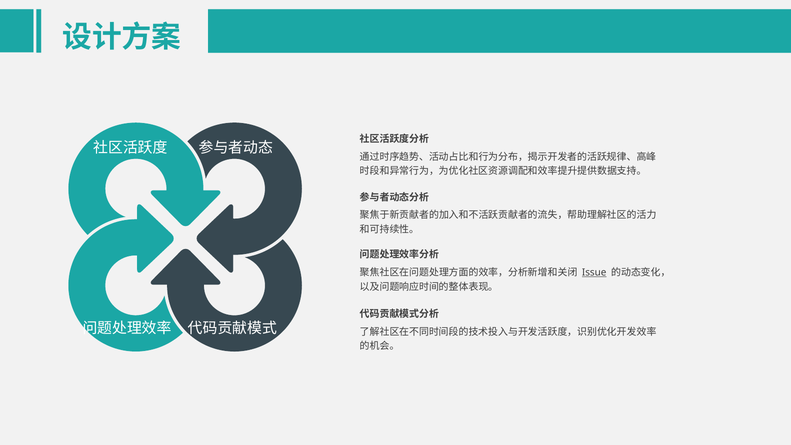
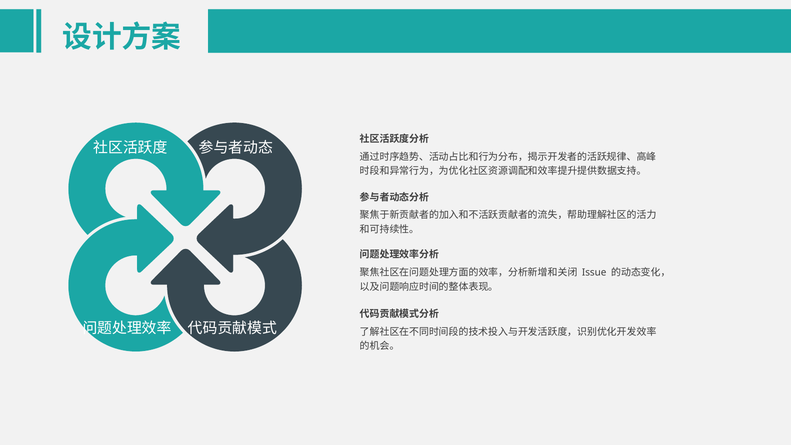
Issue underline: present -> none (594, 273)
